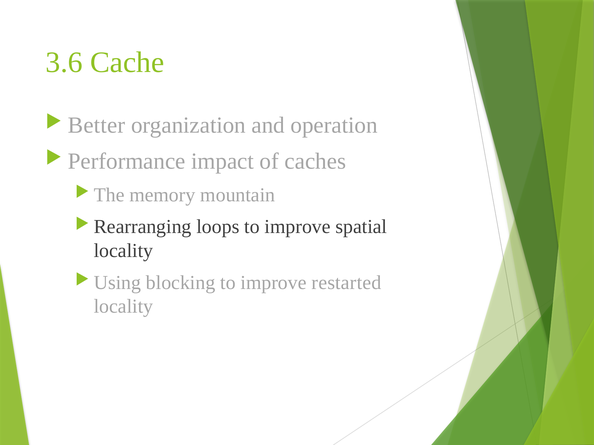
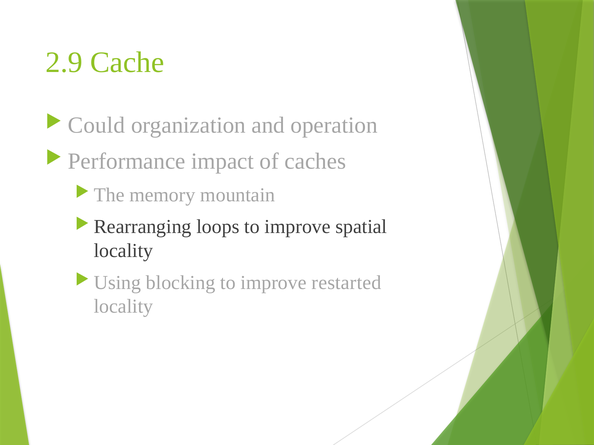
3.6: 3.6 -> 2.9 (64, 62)
Better: Better -> Could (96, 125)
